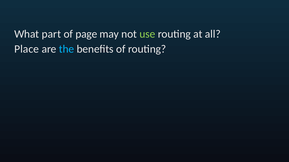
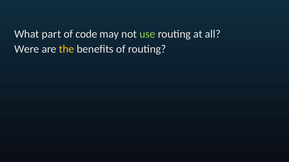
page: page -> code (86, 34)
Place: Place -> Were (27, 49)
the colour: light blue -> yellow (67, 49)
